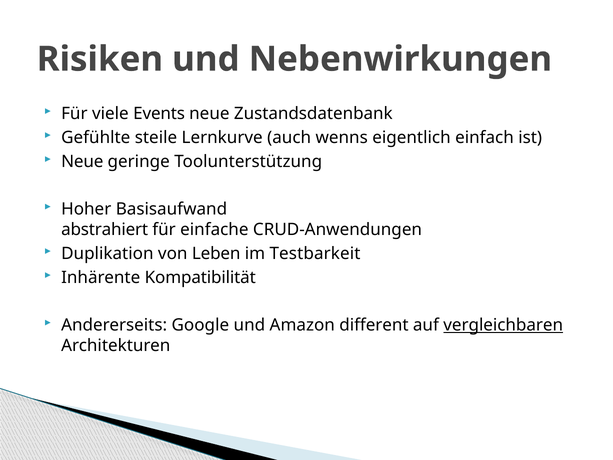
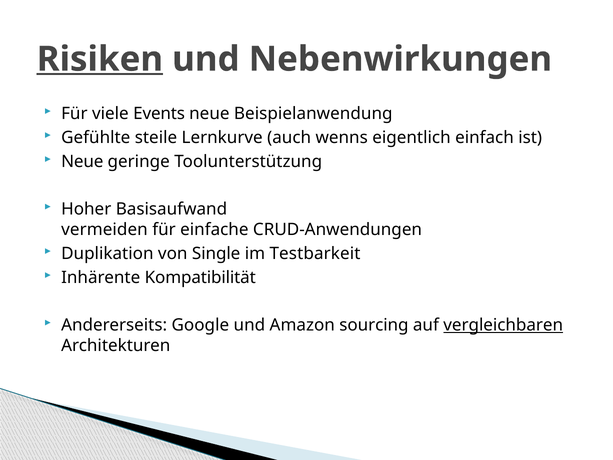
Risiken underline: none -> present (100, 59)
Zustandsdatenbank: Zustandsdatenbank -> Beispielanwendung (313, 114)
abstrahiert: abstrahiert -> vermeiden (104, 230)
Leben: Leben -> Single (216, 254)
different: different -> sourcing (374, 325)
